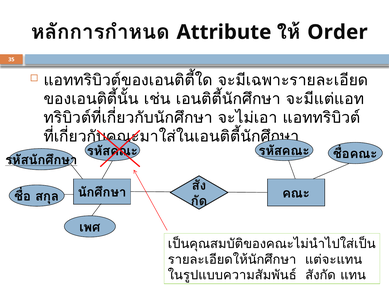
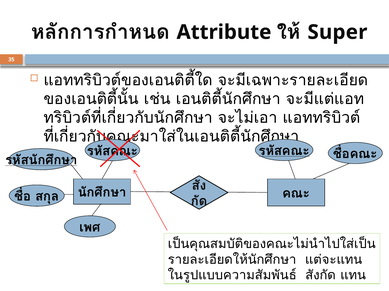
Order: Order -> Super (337, 32)
